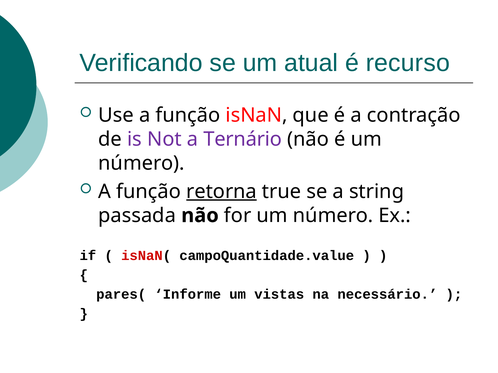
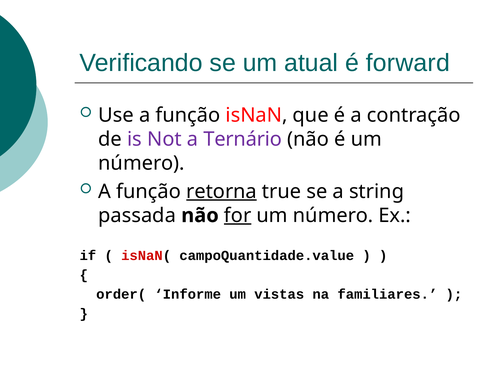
recurso: recurso -> forward (408, 63)
for underline: none -> present (238, 216)
pares(: pares( -> order( (121, 295)
necessário: necessário -> familiares (387, 295)
